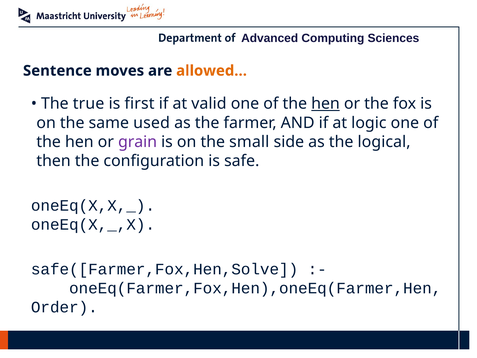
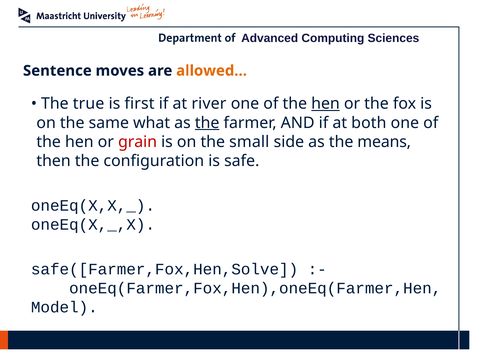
valid: valid -> river (209, 104)
used: used -> what (152, 123)
the underline: none -> present (207, 123)
logic: logic -> both (369, 123)
grain colour: purple -> red (138, 142)
logical: logical -> means (384, 142)
Order: Order -> Model (64, 307)
